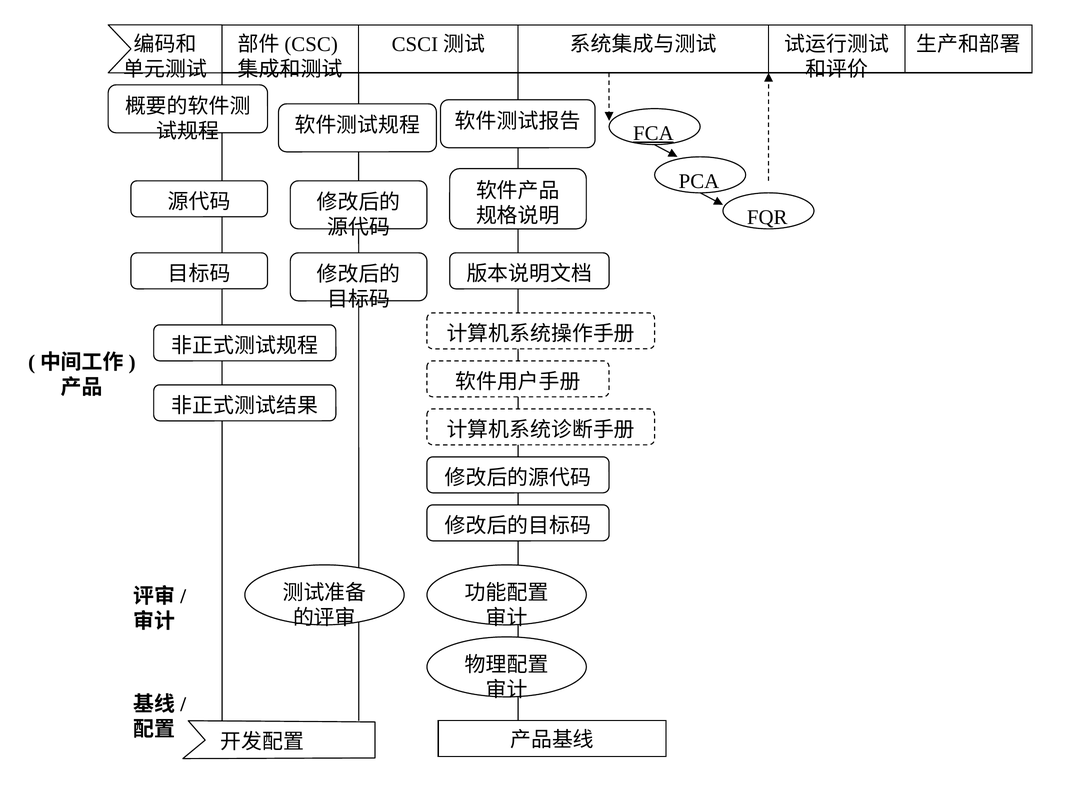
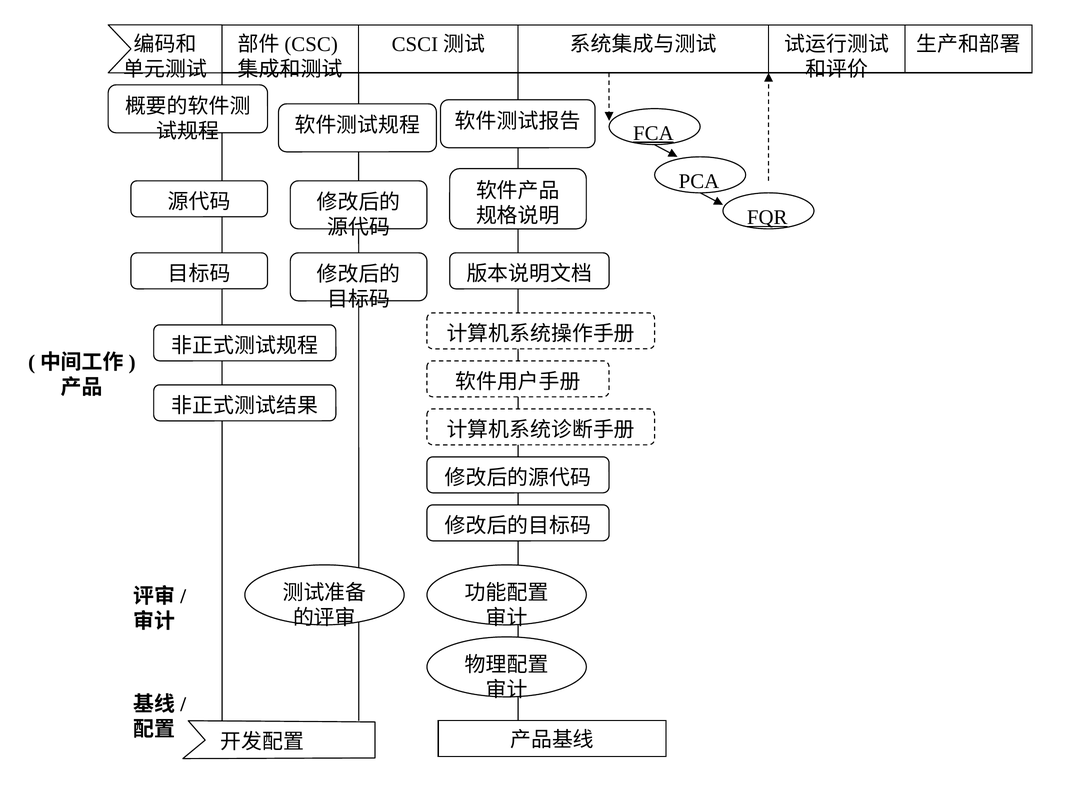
FQR underline: none -> present (767, 217)
